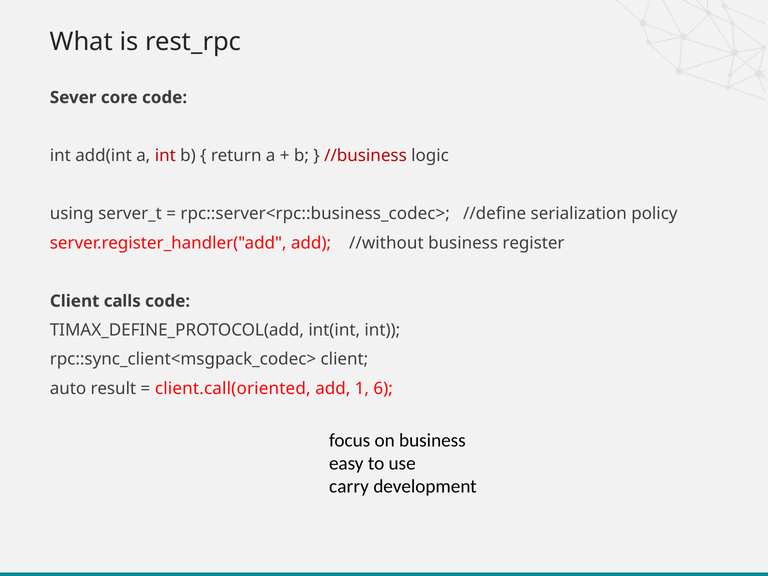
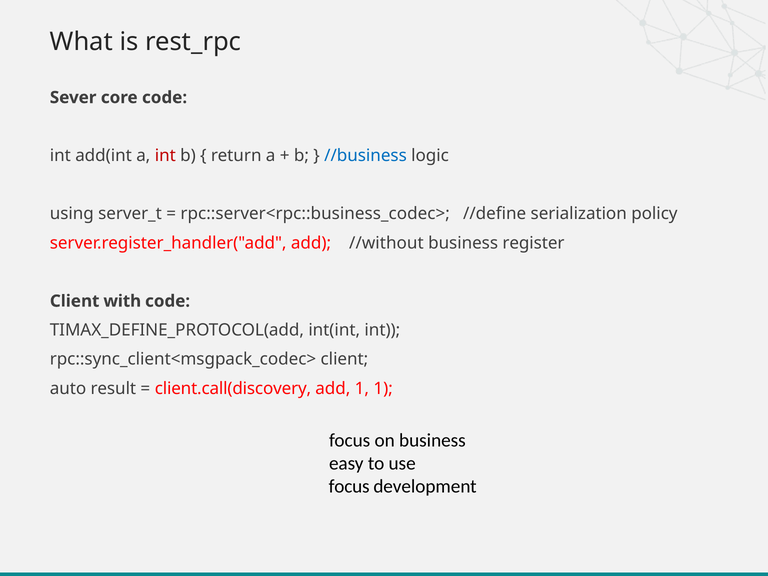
//business colour: red -> blue (366, 156)
calls: calls -> with (122, 301)
client.call(oriented: client.call(oriented -> client.call(discovery (233, 388)
1 6: 6 -> 1 (383, 388)
carry: carry -> focus (349, 487)
